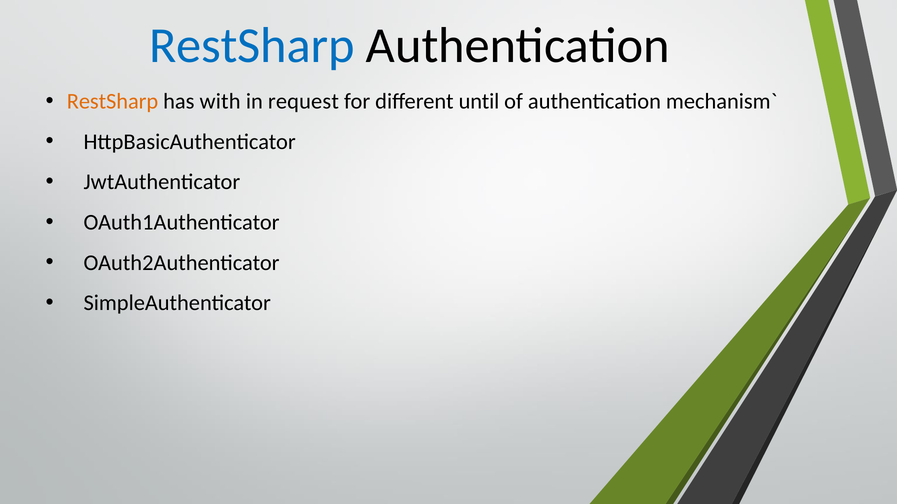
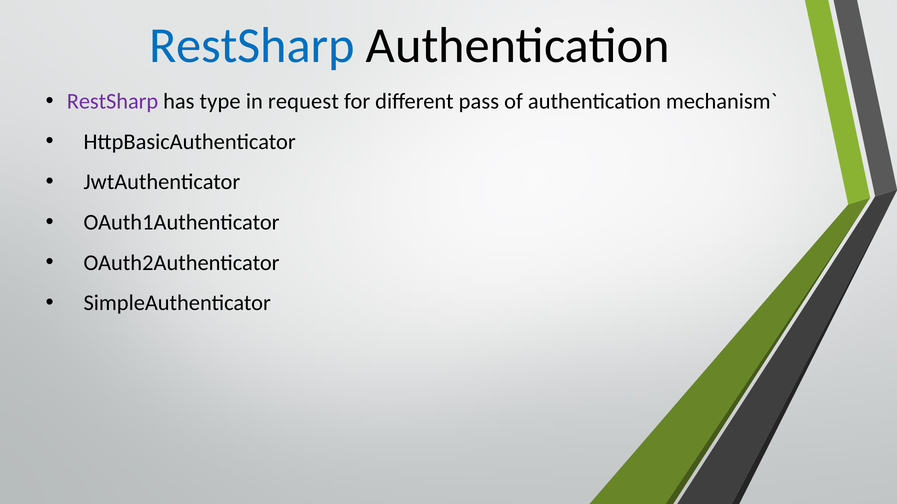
RestSharp colour: orange -> purple (113, 102)
with: with -> type (220, 102)
until: until -> pass (479, 102)
